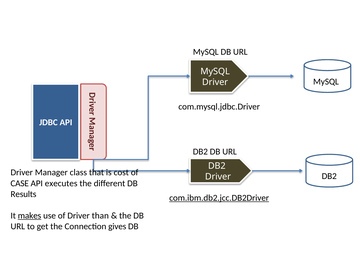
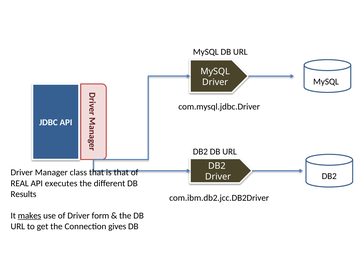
is cost: cost -> that (121, 172)
CASE: CASE -> REAL (20, 183)
com.ibm.db2.jcc.DB2Driver underline: present -> none (219, 198)
than: than -> form (100, 216)
